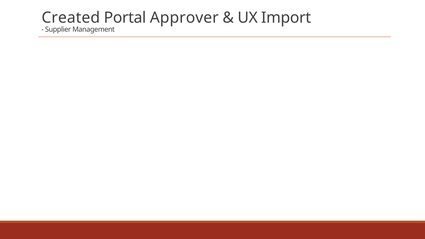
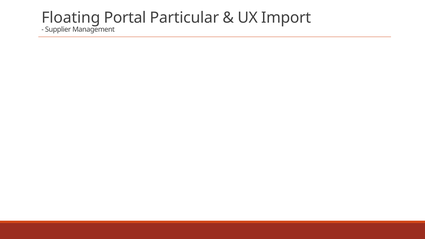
Created: Created -> Floating (71, 18)
Approver: Approver -> Particular (184, 18)
